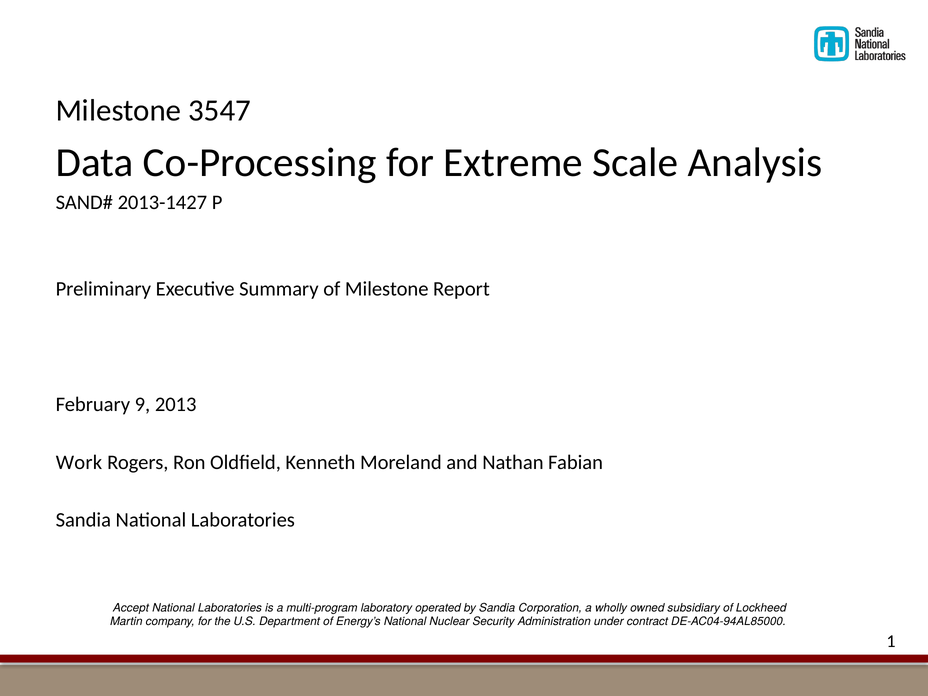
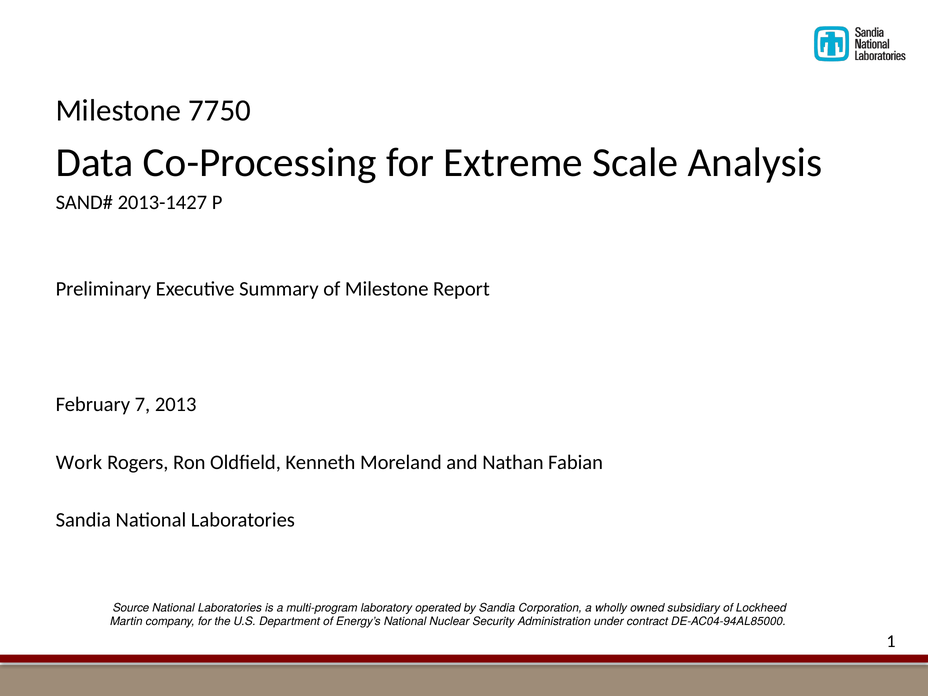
3547: 3547 -> 7750 (220, 110)
9: 9 -> 7 (142, 405)
Accept: Accept -> Source (131, 608)
